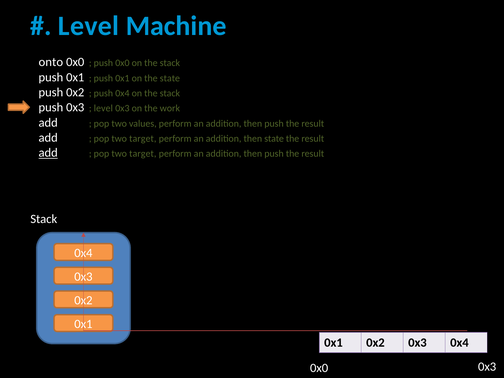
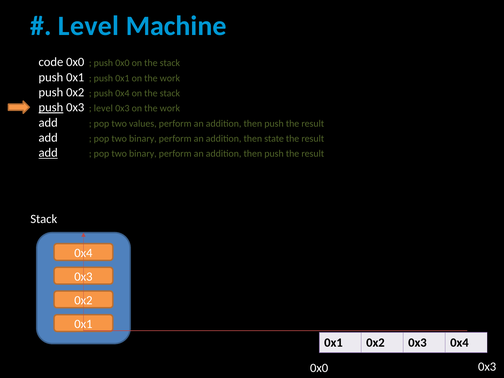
onto: onto -> code (51, 62)
0x1 on the state: state -> work (170, 78)
push underline: none -> present (51, 107)
target: target -> binary (143, 139)
target: target -> binary (143, 154)
